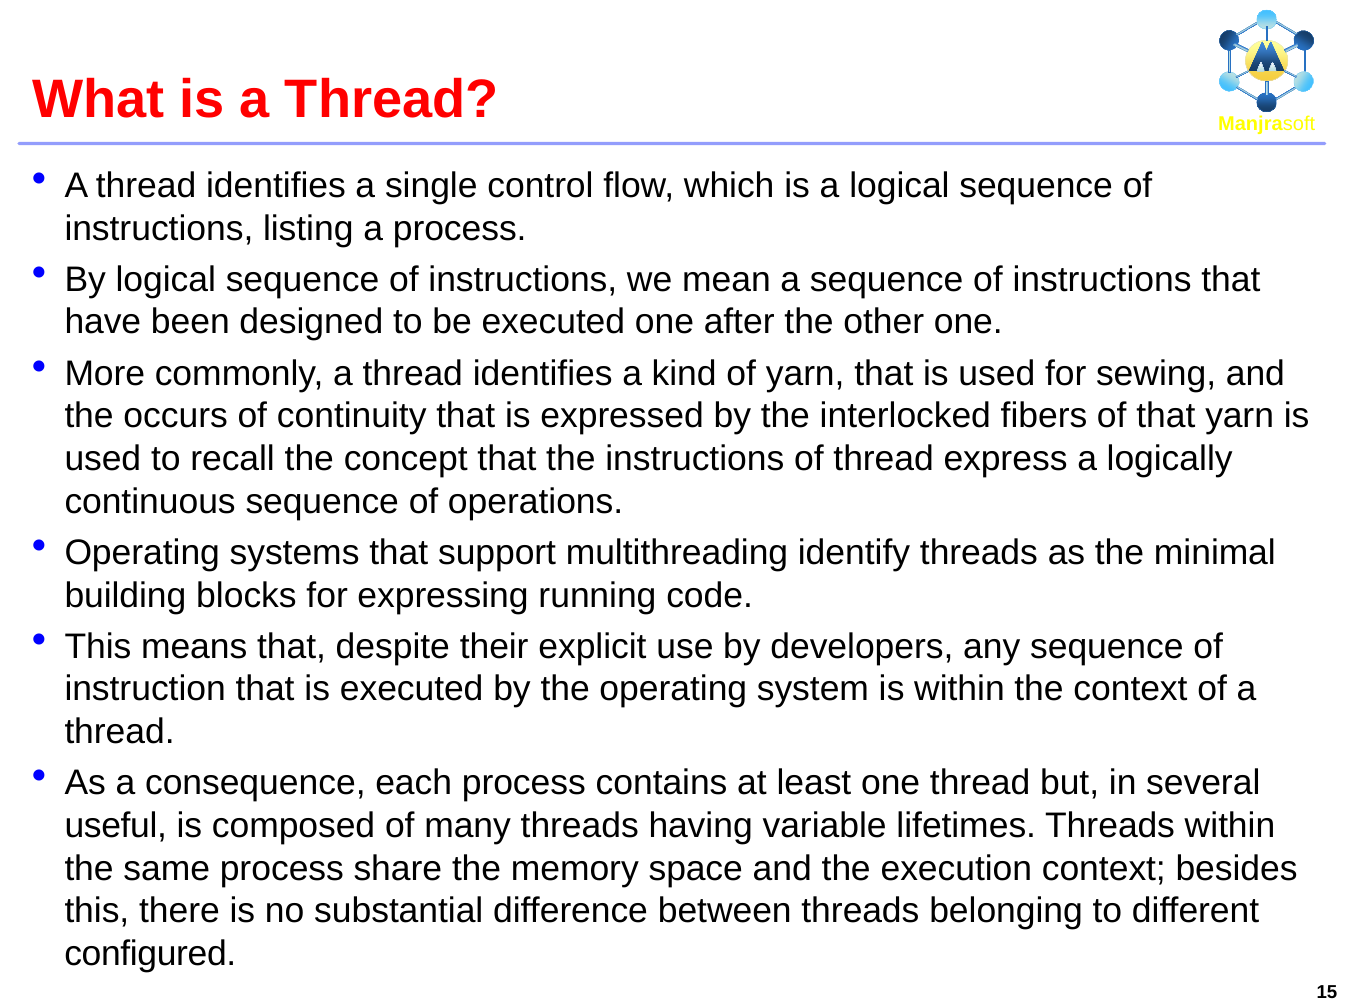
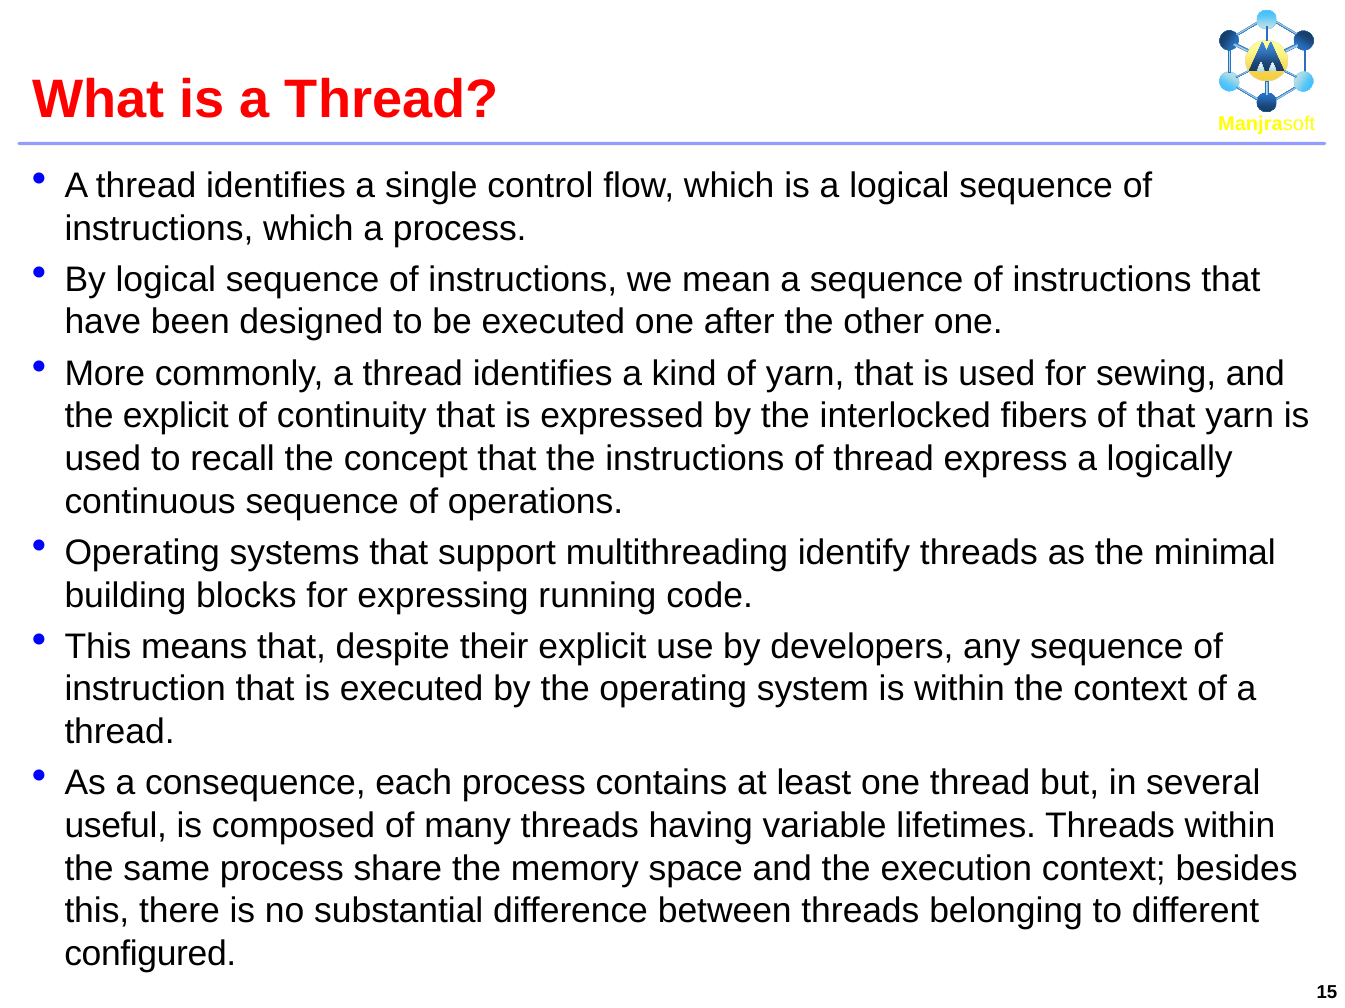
instructions listing: listing -> which (308, 228)
the occurs: occurs -> explicit (176, 417)
